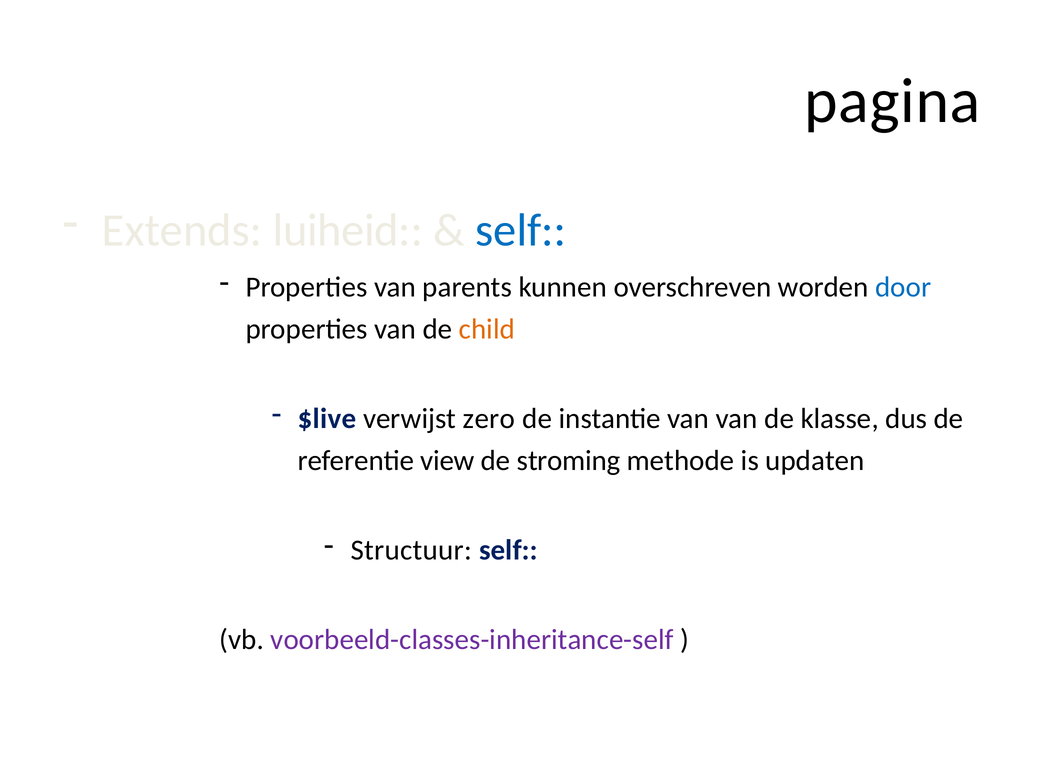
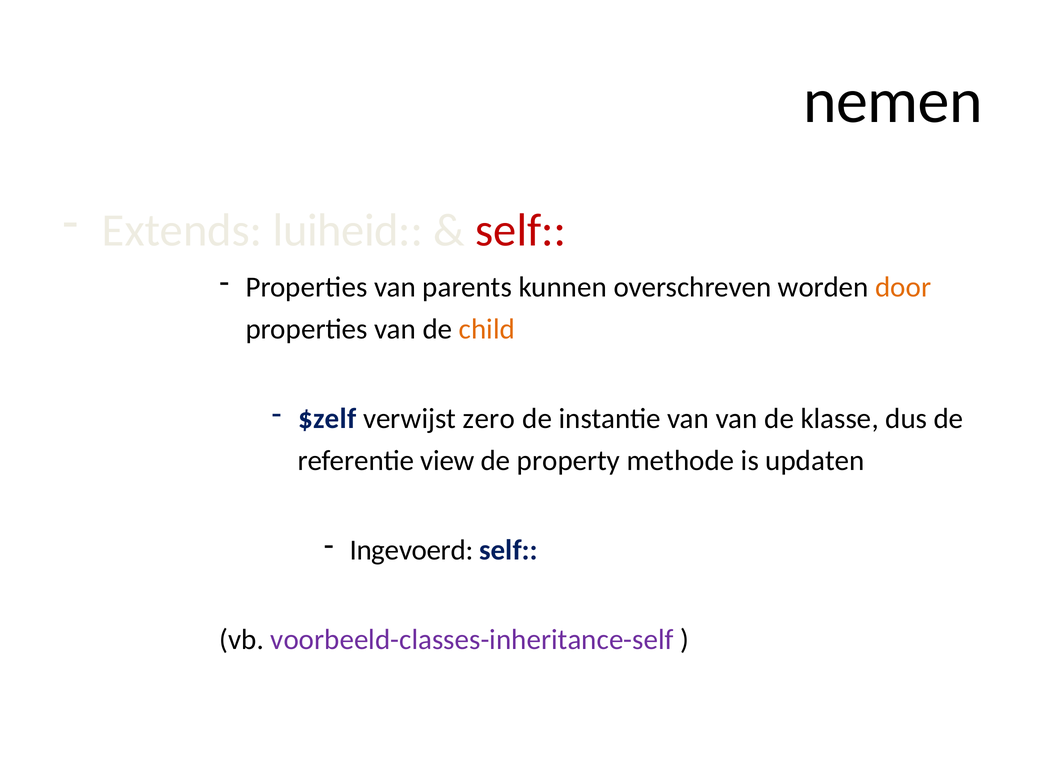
pagina: pagina -> nemen (893, 101)
self colour: blue -> red (521, 230)
door colour: blue -> orange (903, 287)
$live: $live -> $zelf (327, 419)
stroming: stroming -> property (569, 460)
Structuur: Structuur -> Ingevoerd (412, 550)
